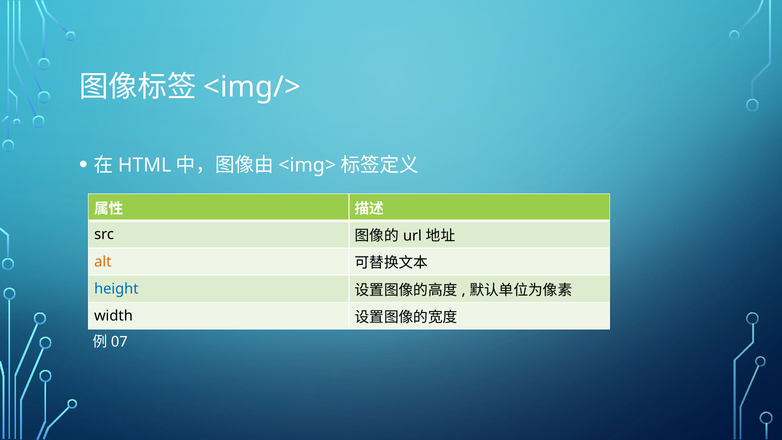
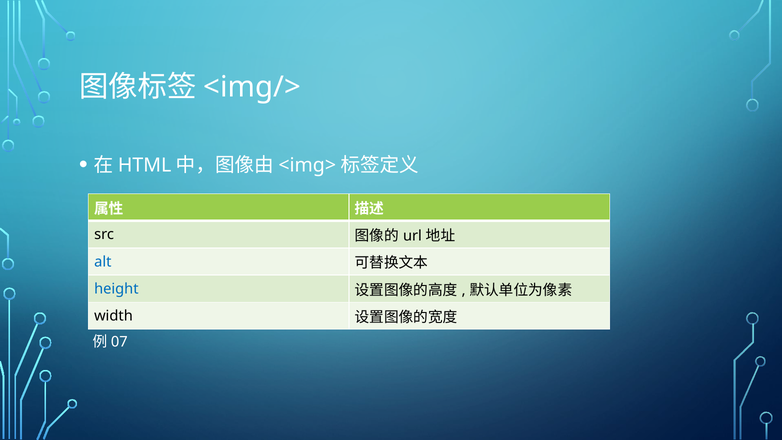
alt colour: orange -> blue (103, 262)
